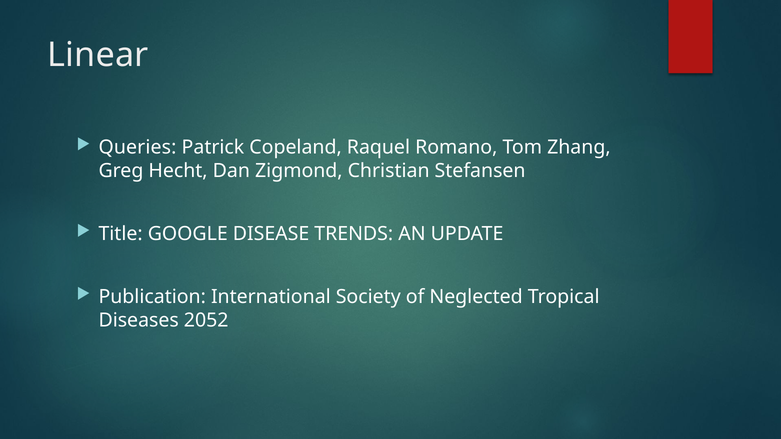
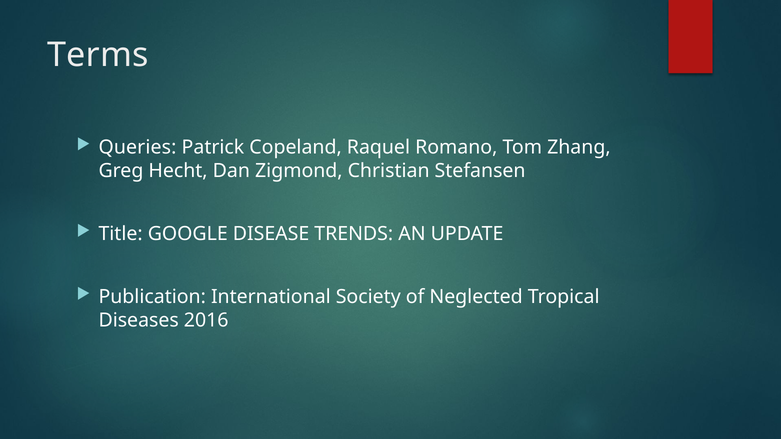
Linear: Linear -> Terms (98, 55)
2052: 2052 -> 2016 (206, 321)
